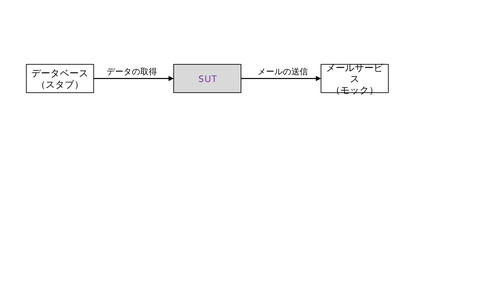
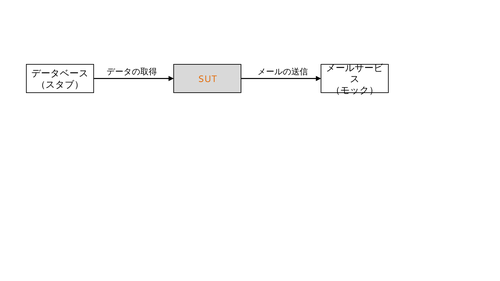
SUT colour: purple -> orange (207, 79)
